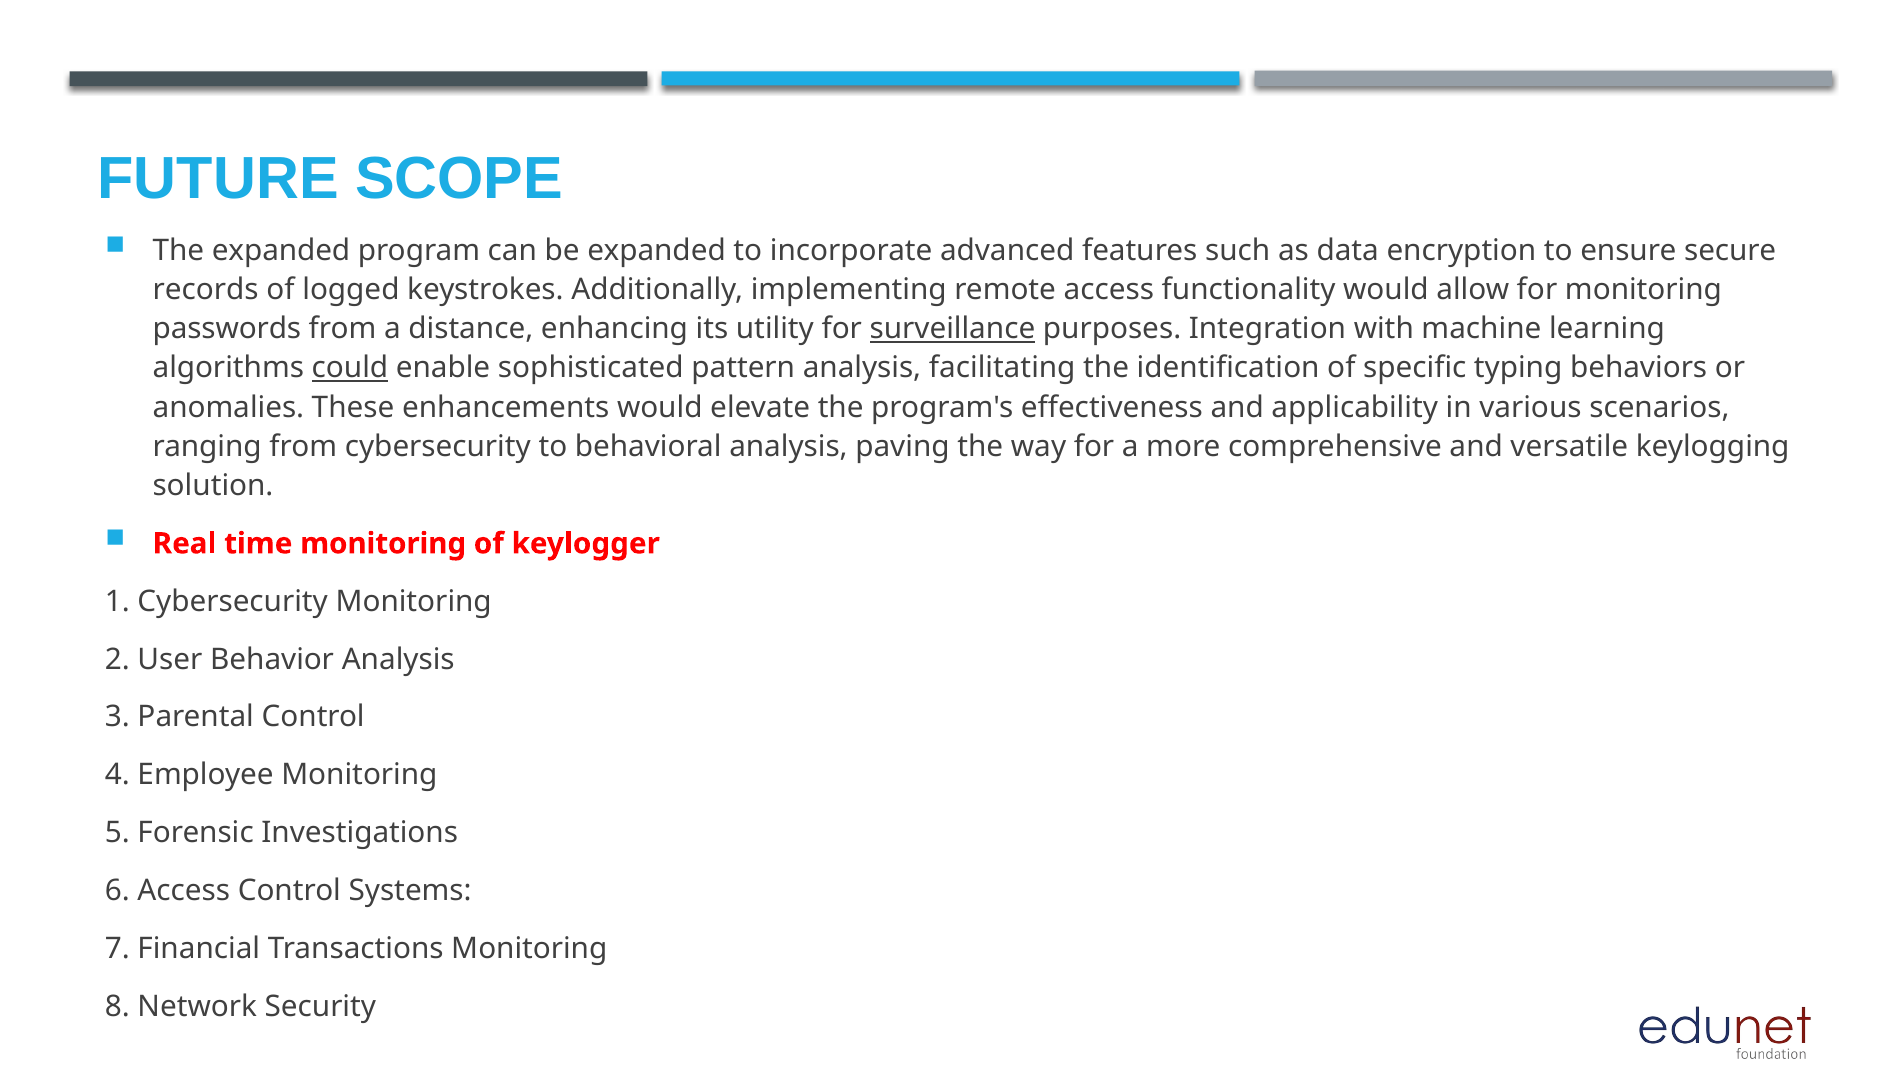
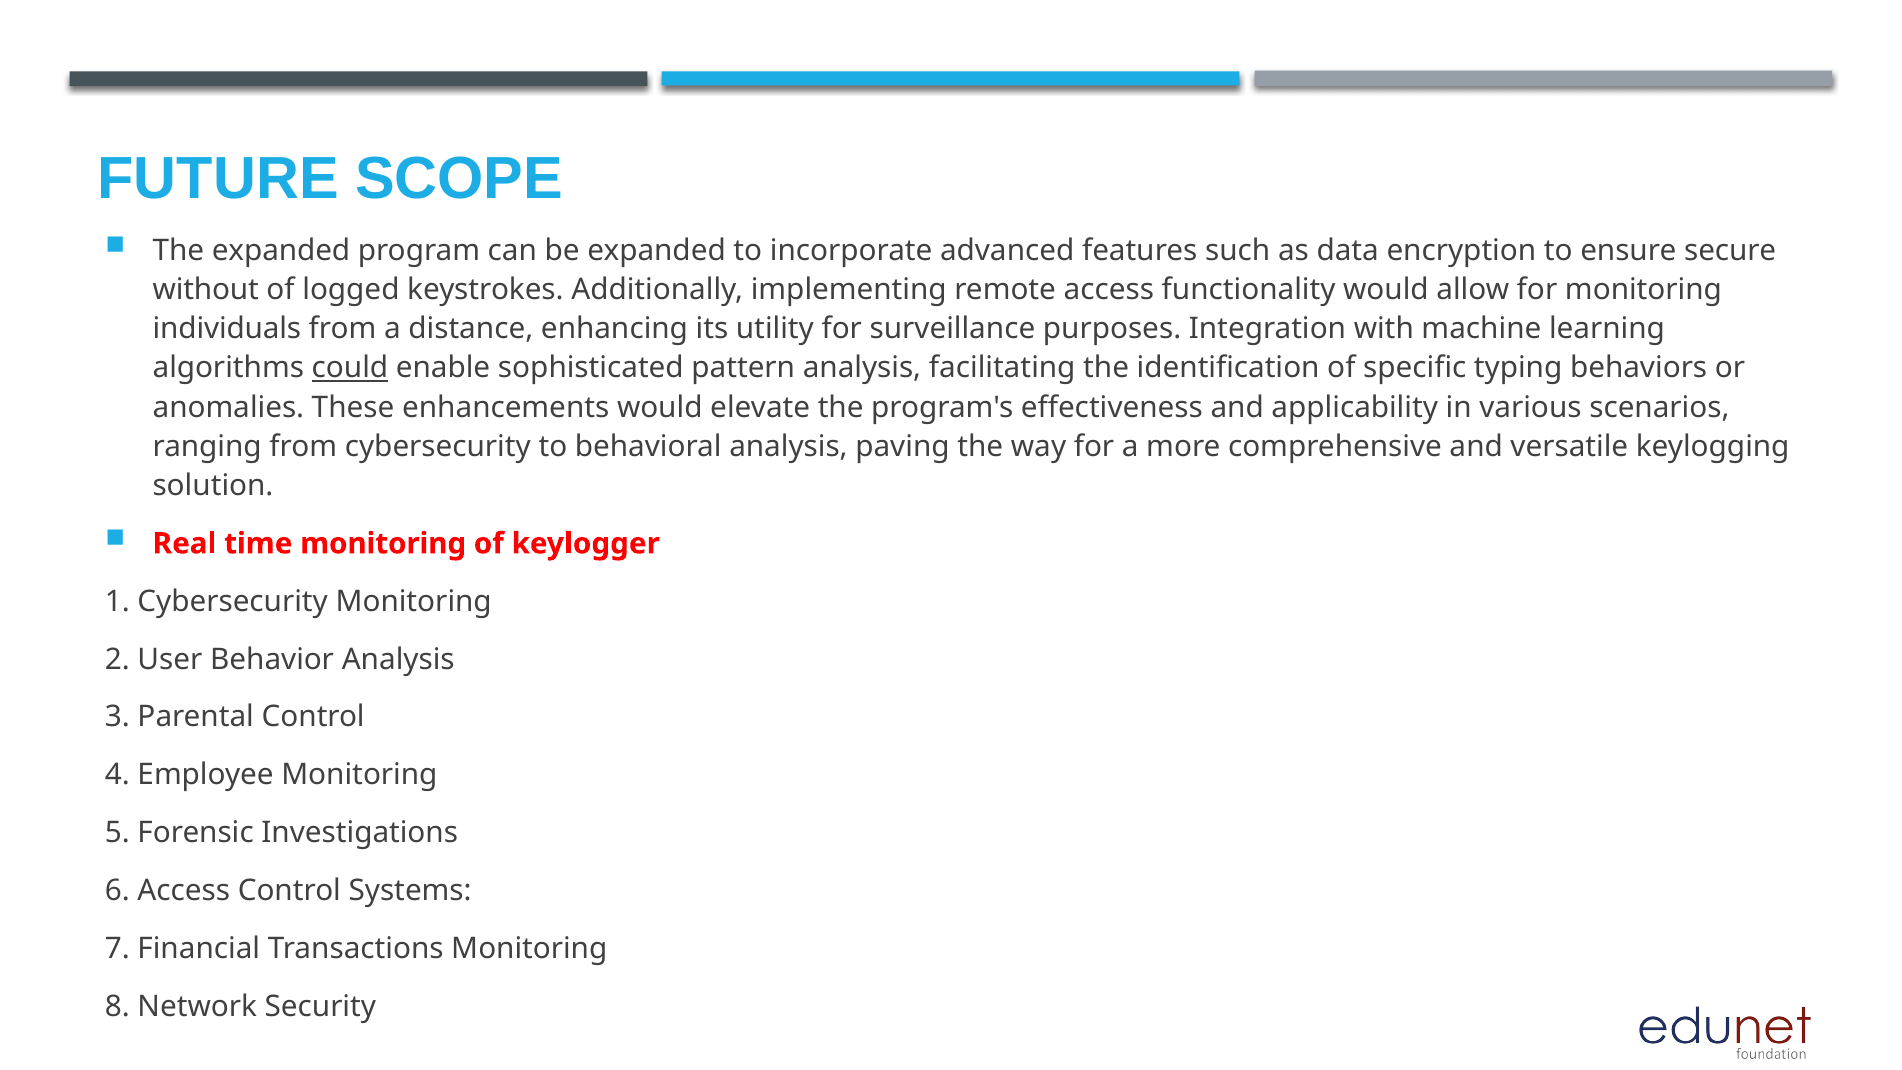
records: records -> without (206, 290)
passwords: passwords -> individuals (227, 329)
surveillance underline: present -> none (952, 329)
